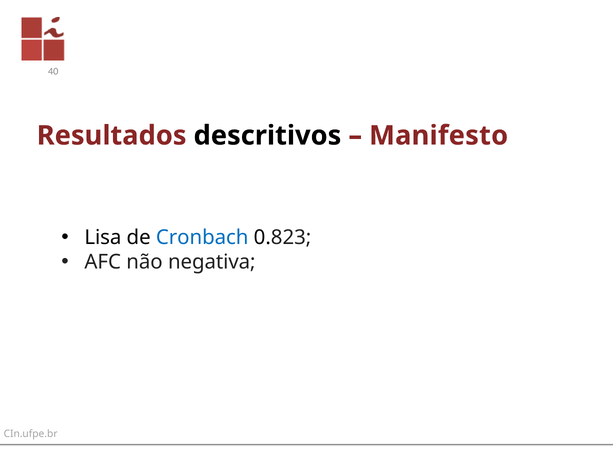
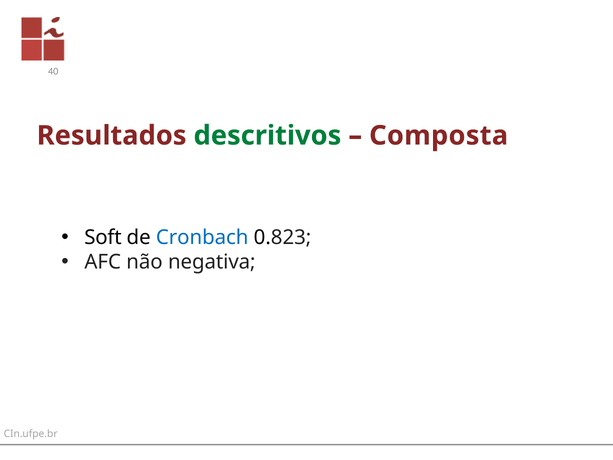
descritivos colour: black -> green (267, 136)
Manifesto: Manifesto -> Composta (439, 136)
Lisa: Lisa -> Soft (103, 237)
